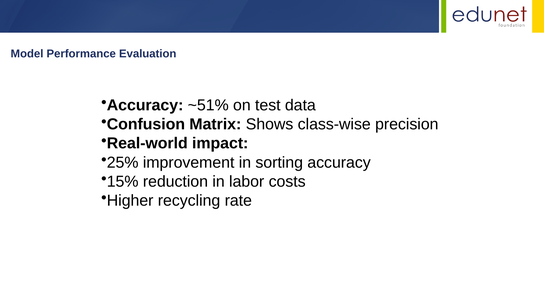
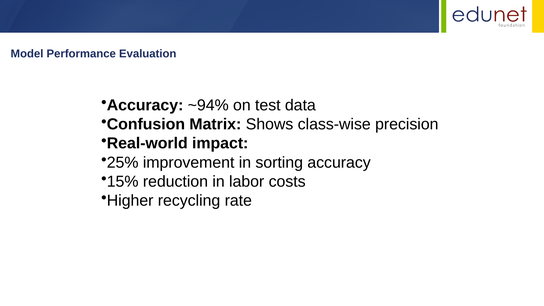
~51%: ~51% -> ~94% (208, 105)
